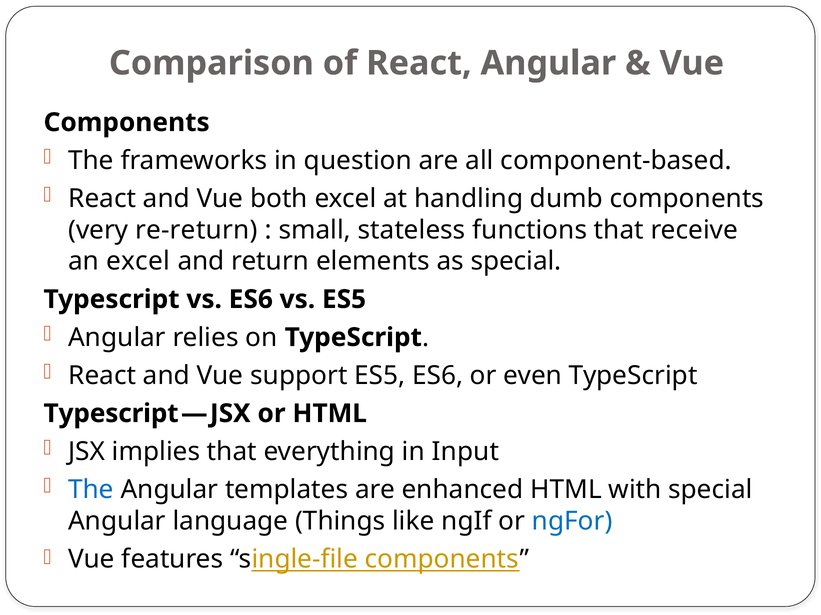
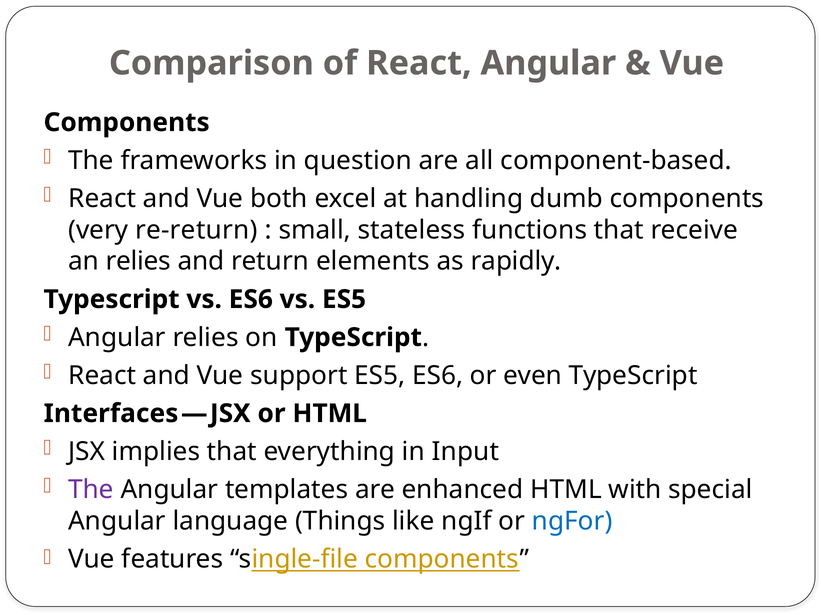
an excel: excel -> relies (138, 262)
as special: special -> rapidly (516, 262)
Typescript: Typescript -> Interfaces (111, 414)
The colour: blue -> purple (91, 490)
